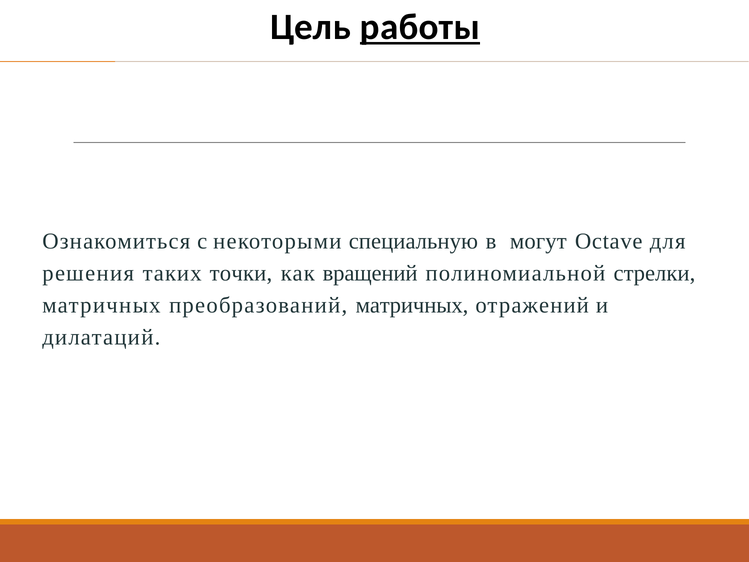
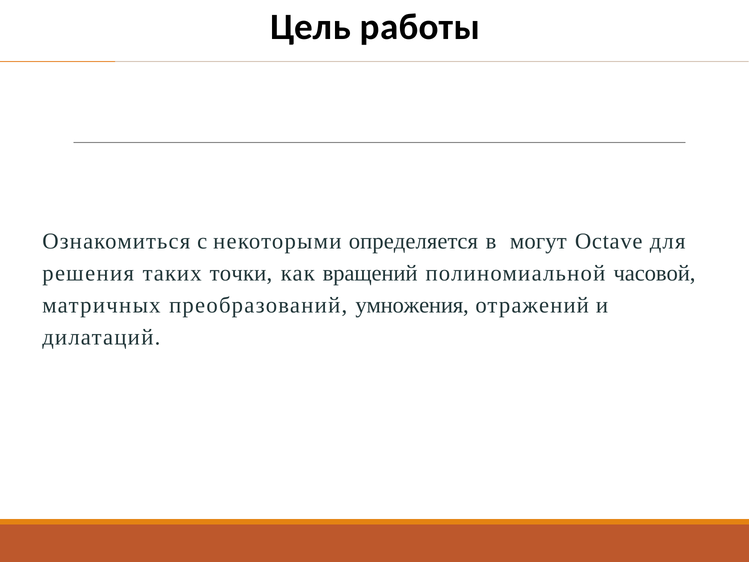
работы underline: present -> none (420, 27)
специальную: специальную -> определяется (413, 241)
стрелки: стрелки -> часовой (655, 273)
преобразований матричных: матричных -> умножения (412, 306)
